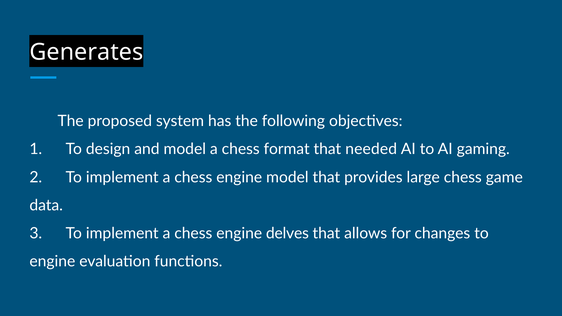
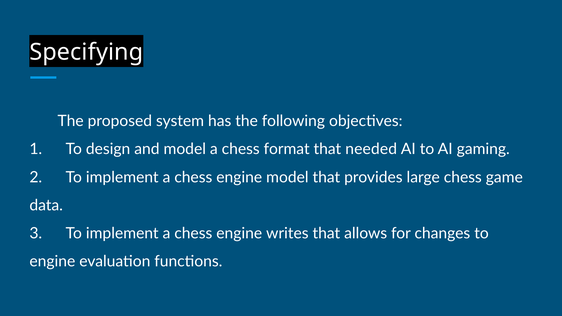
Generates: Generates -> Specifying (86, 52)
delves: delves -> writes (287, 233)
